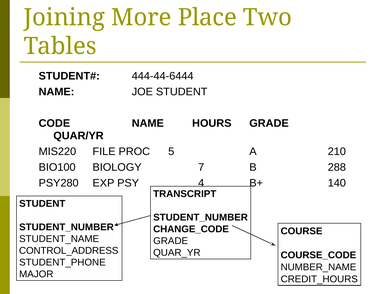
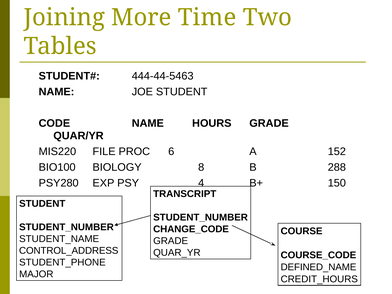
Place: Place -> Time (207, 17)
444-44-6444: 444-44-6444 -> 444-44-5463 (163, 76)
5: 5 -> 6 (171, 152)
210: 210 -> 152 (337, 152)
7: 7 -> 8 (201, 167)
140: 140 -> 150 (337, 183)
NUMBER_NAME: NUMBER_NAME -> DEFINED_NAME (318, 267)
